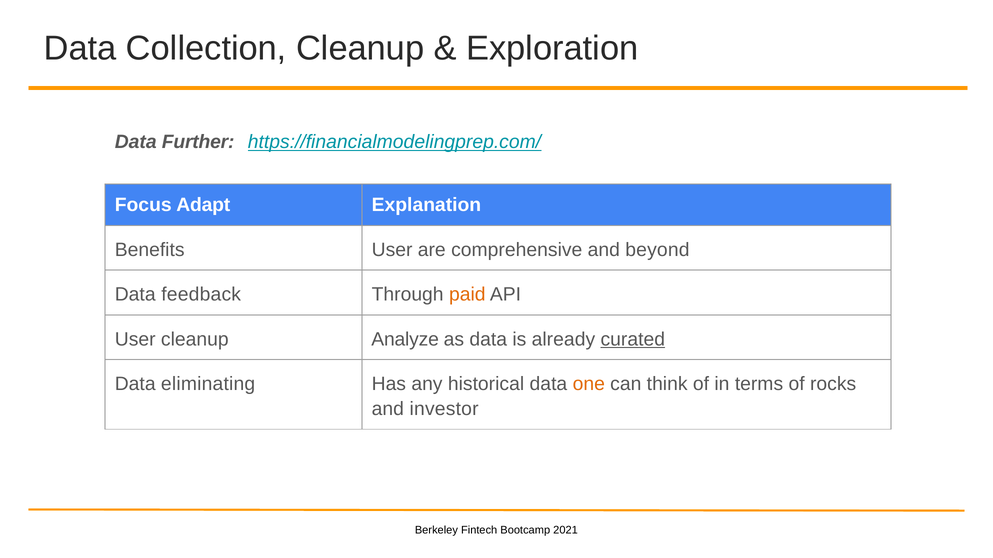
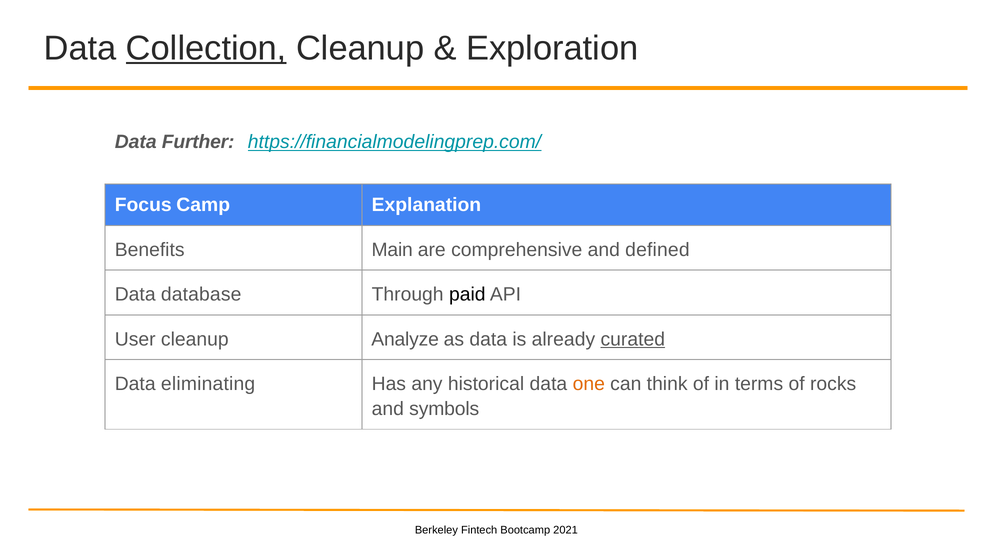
Collection underline: none -> present (206, 48)
Adapt: Adapt -> Camp (203, 205)
Benefits User: User -> Main (392, 250)
beyond: beyond -> defined (657, 250)
feedback: feedback -> database (201, 295)
paid colour: orange -> black (467, 295)
investor: investor -> symbols (444, 409)
